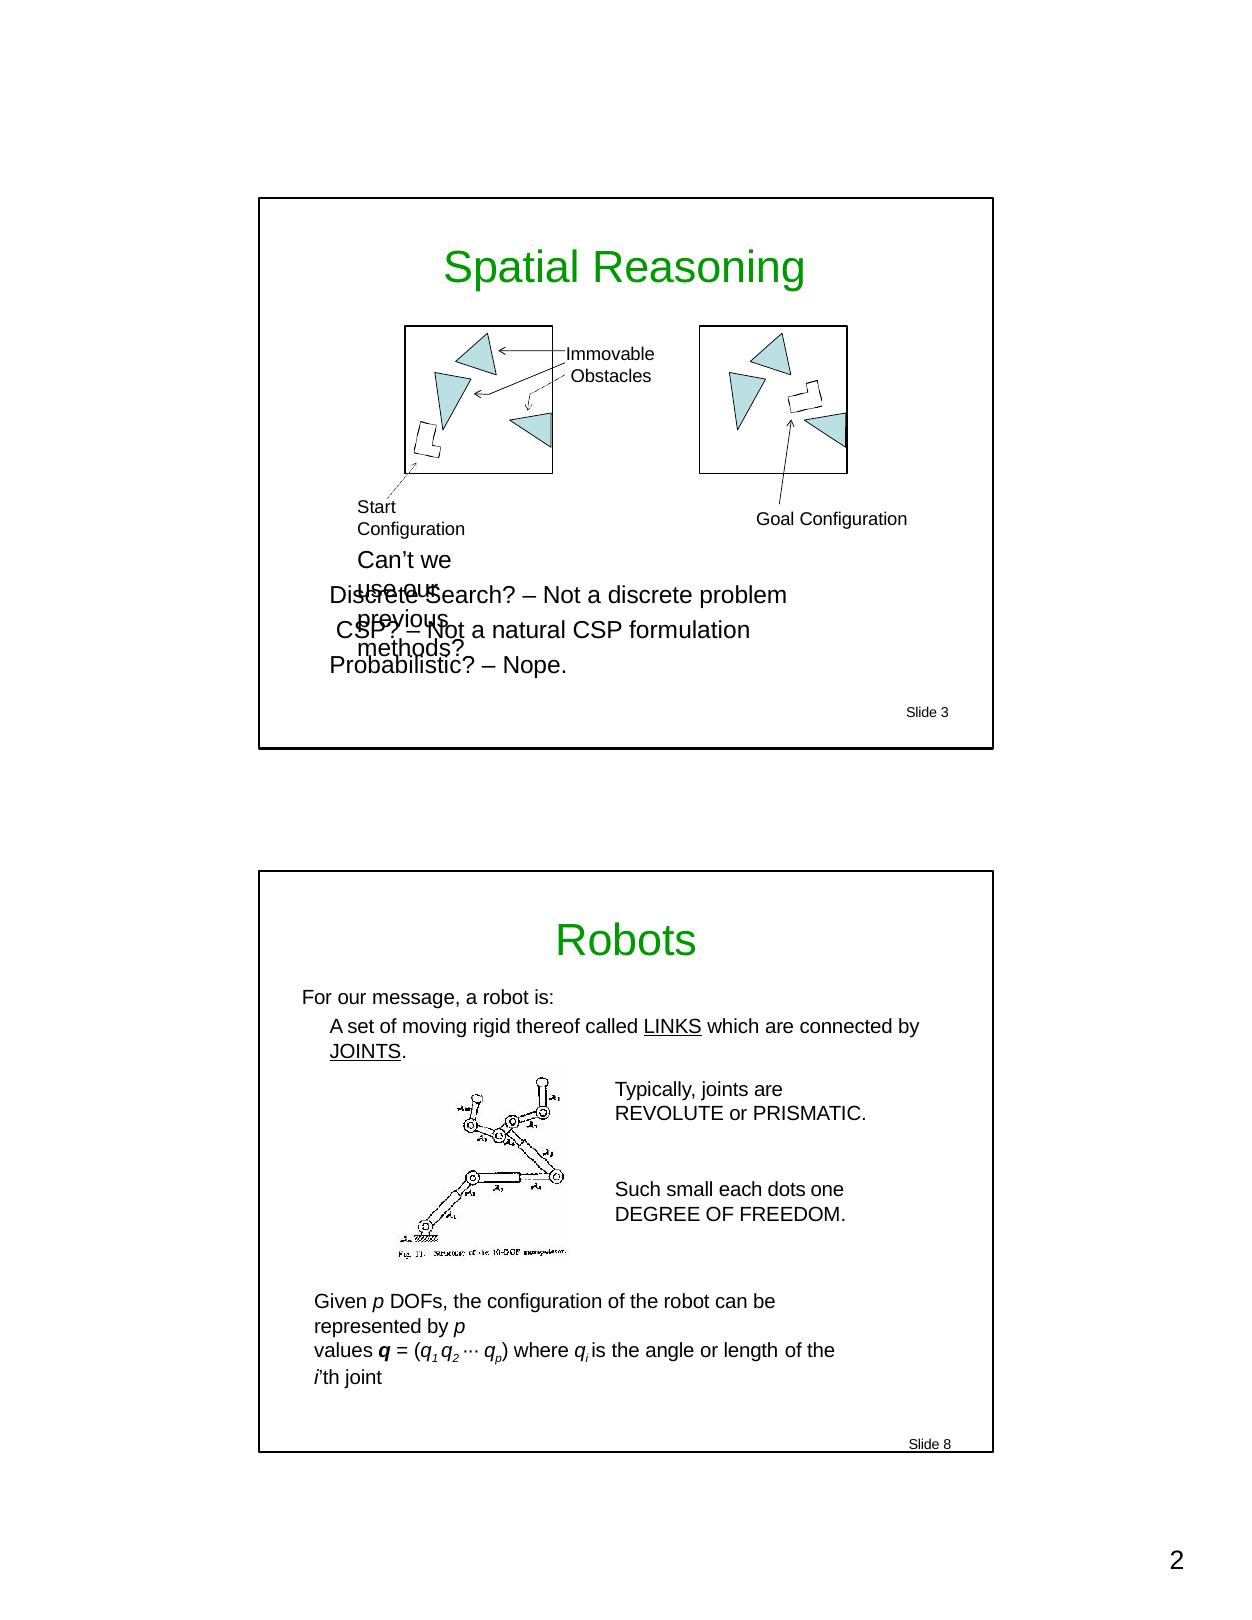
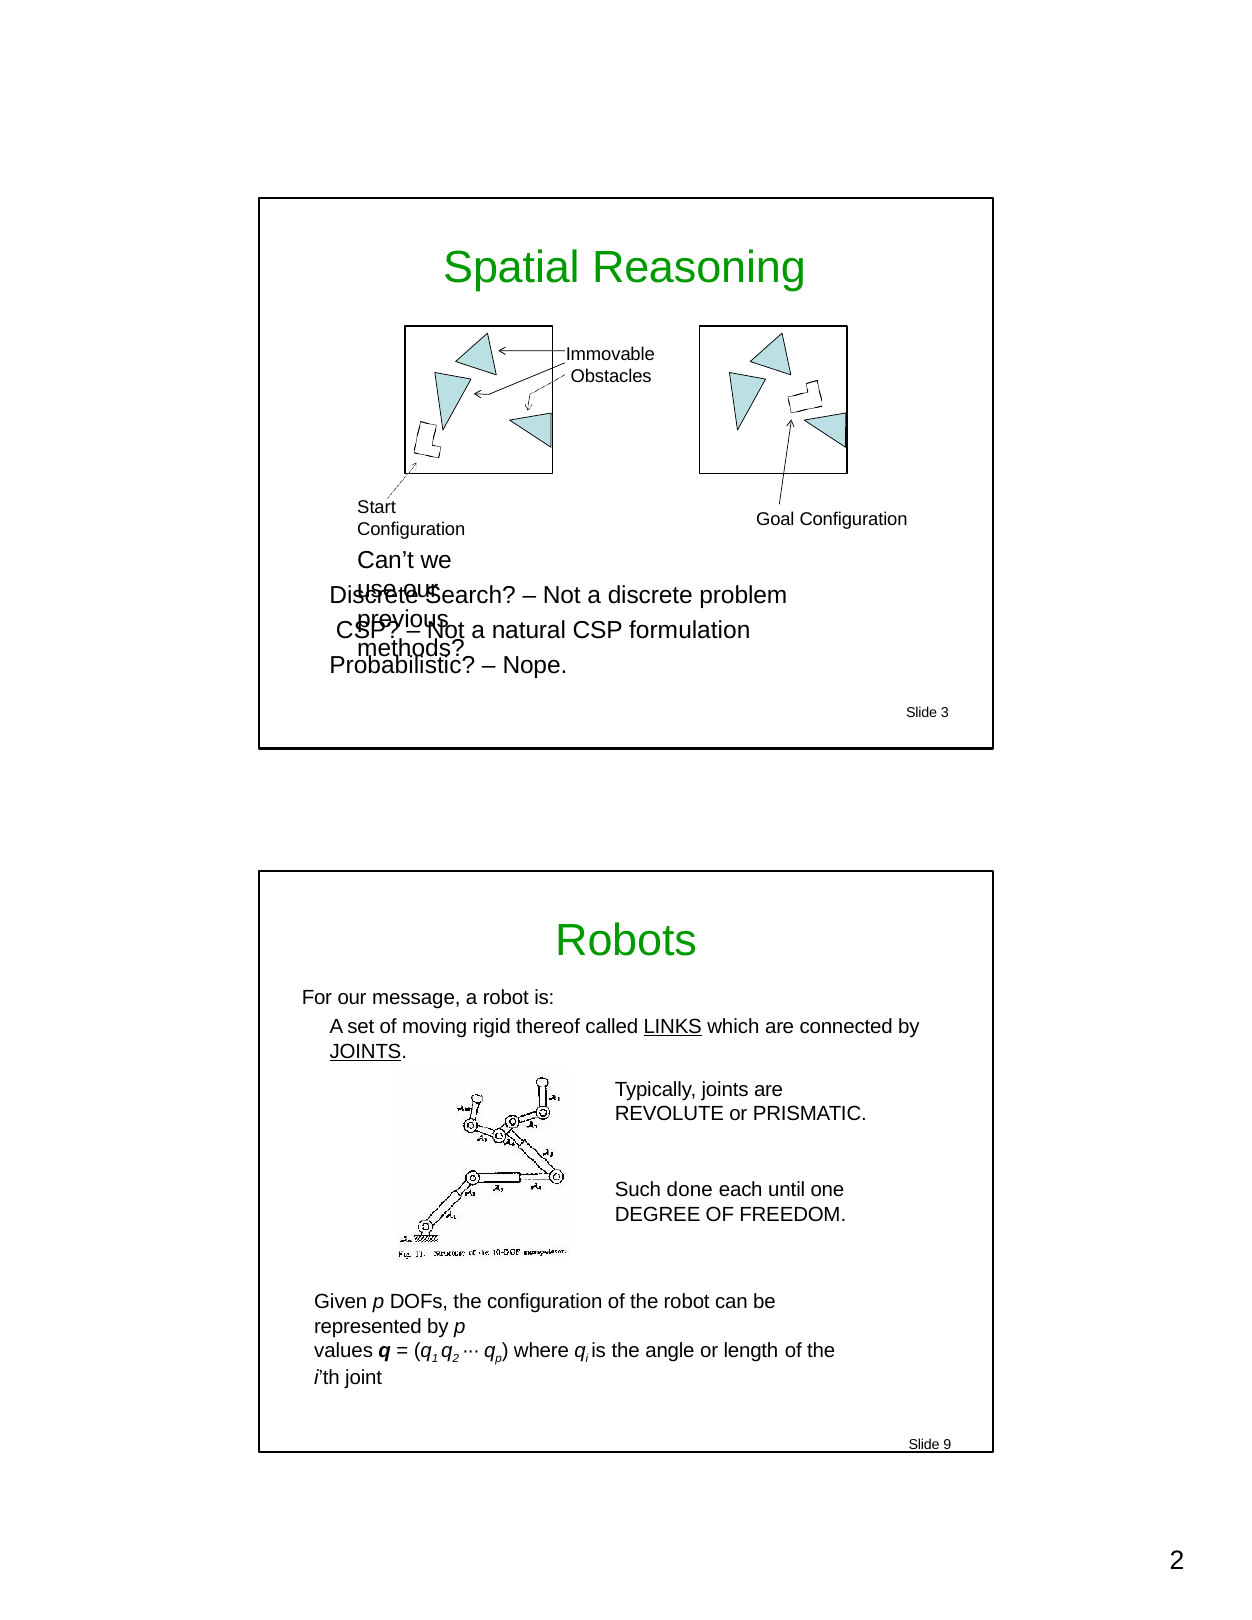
small: small -> done (690, 1190)
dots: dots -> until (787, 1190)
8: 8 -> 9 (947, 1445)
